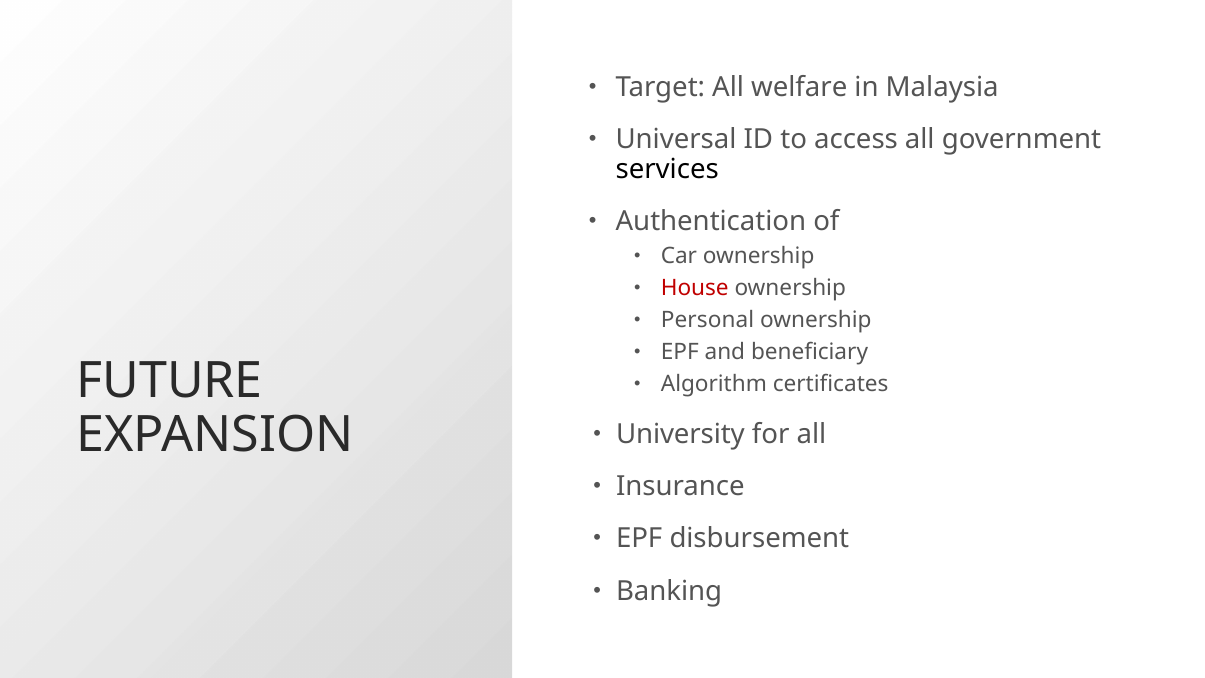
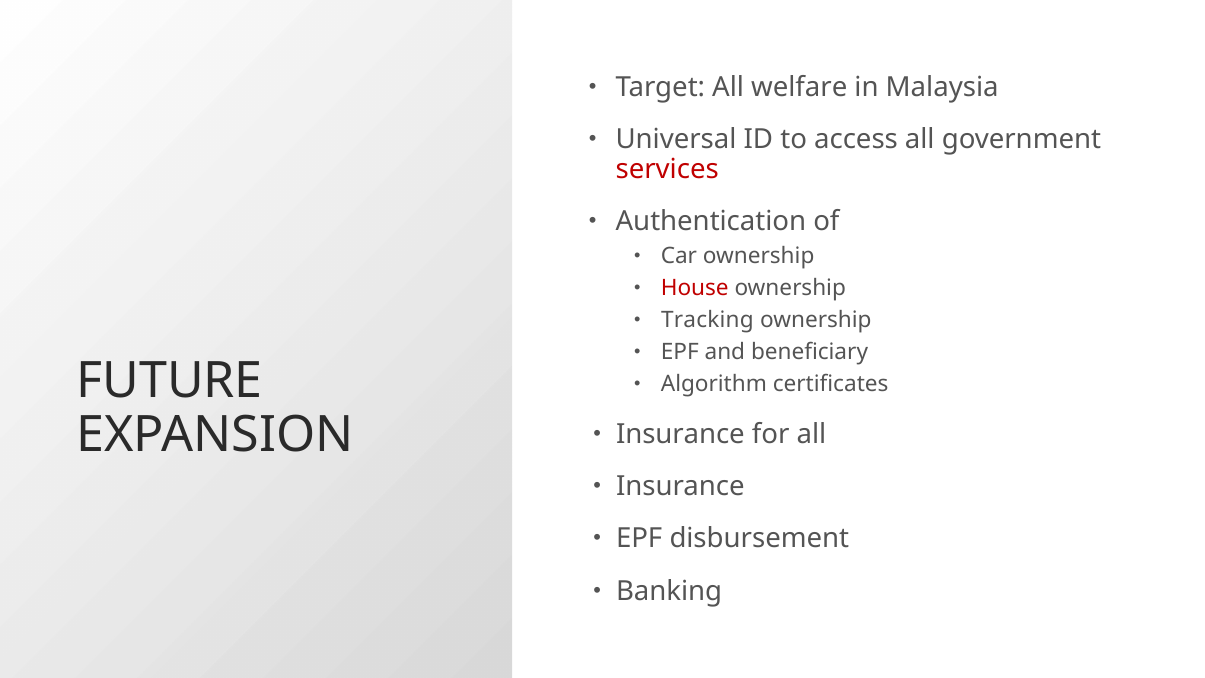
services colour: black -> red (667, 169)
Personal: Personal -> Tracking (707, 320)
University: University -> Insurance (680, 434)
